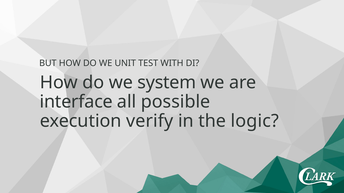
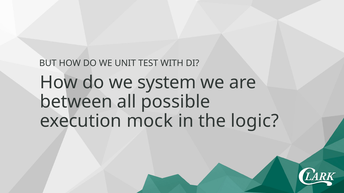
interface: interface -> between (76, 102)
verify: verify -> mock (150, 121)
